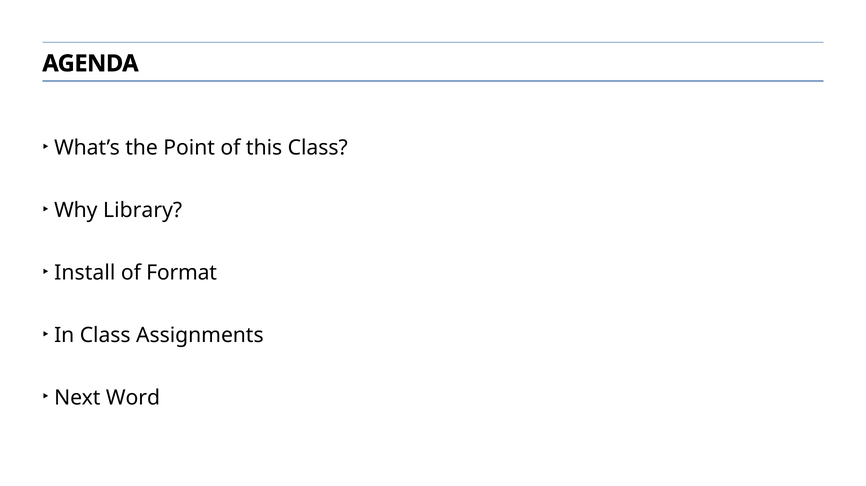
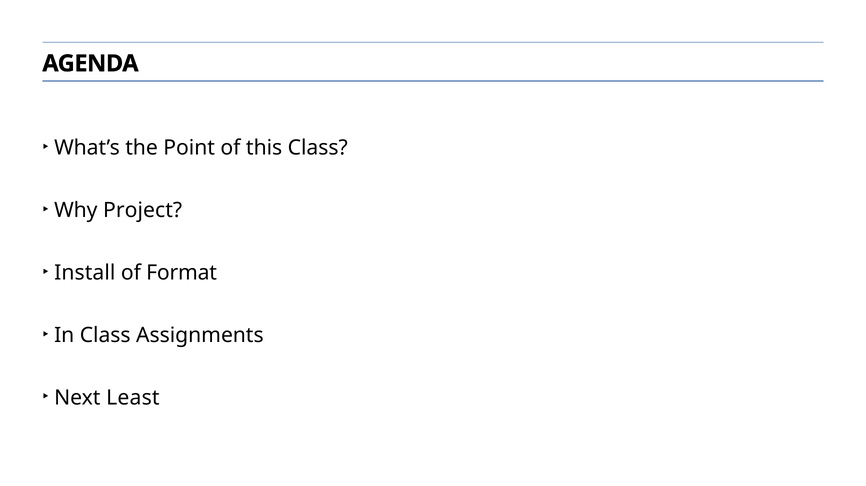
Library: Library -> Project (143, 210)
Word: Word -> Least (133, 398)
